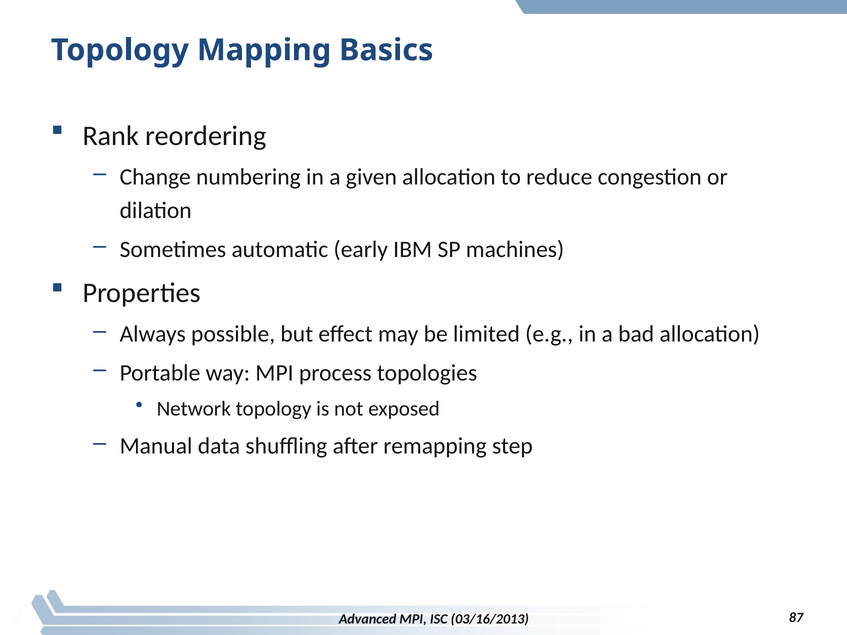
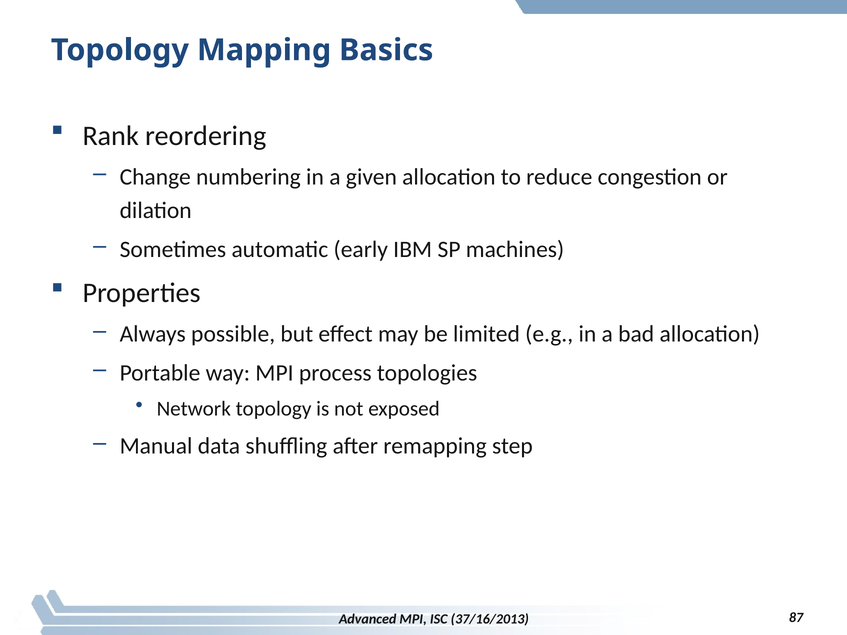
03/16/2013: 03/16/2013 -> 37/16/2013 (490, 619)
